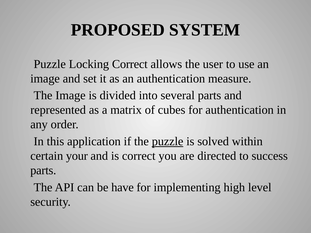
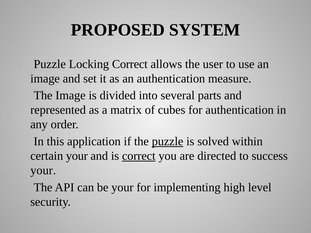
correct underline: none -> present (139, 156)
parts: parts -> your (43, 171)
be have: have -> your (122, 188)
